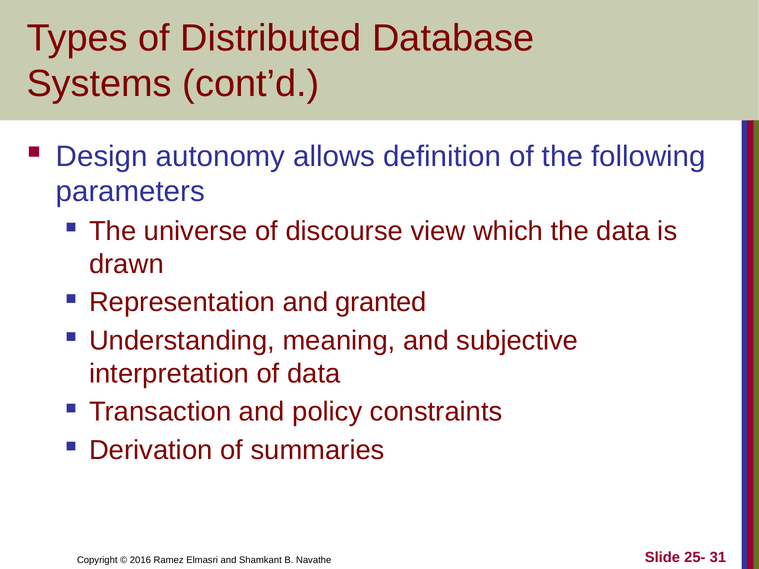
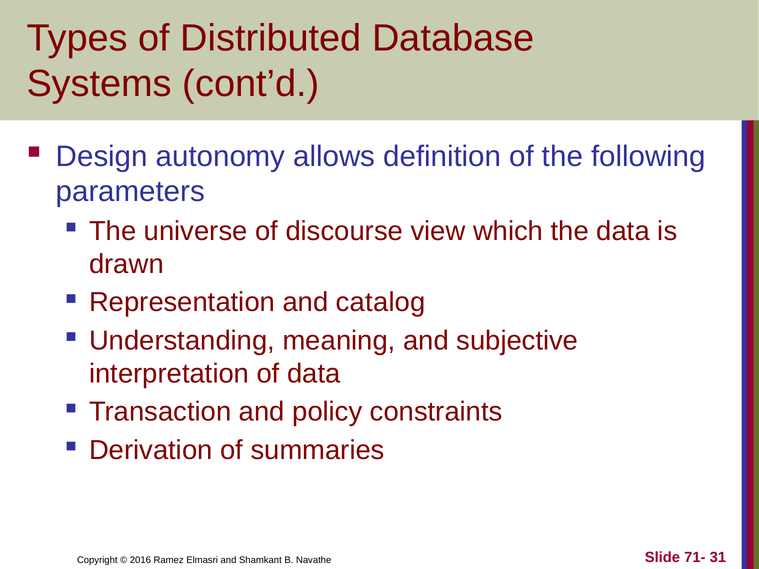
granted: granted -> catalog (381, 303)
25-: 25- -> 71- (695, 558)
